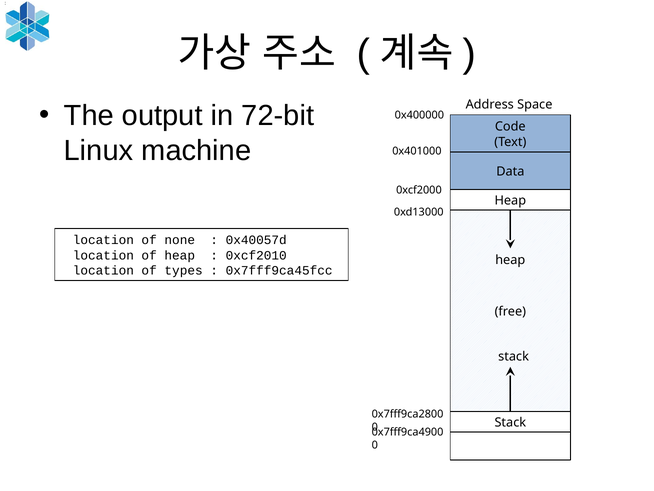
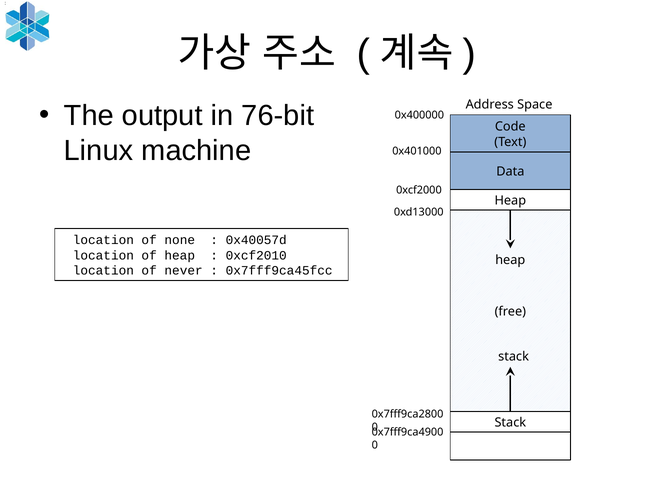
72-bit: 72-bit -> 76-bit (278, 115)
types: types -> never (184, 270)
